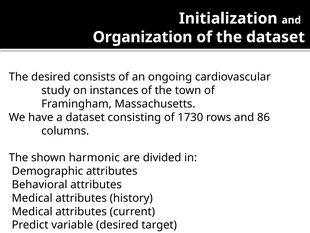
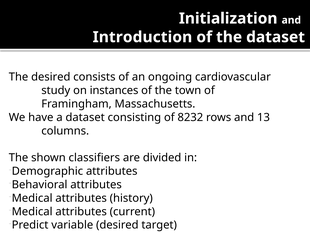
Organization: Organization -> Introduction (142, 37)
1730: 1730 -> 8232 (190, 117)
86: 86 -> 13 (264, 117)
harmonic: harmonic -> classifiers (94, 157)
